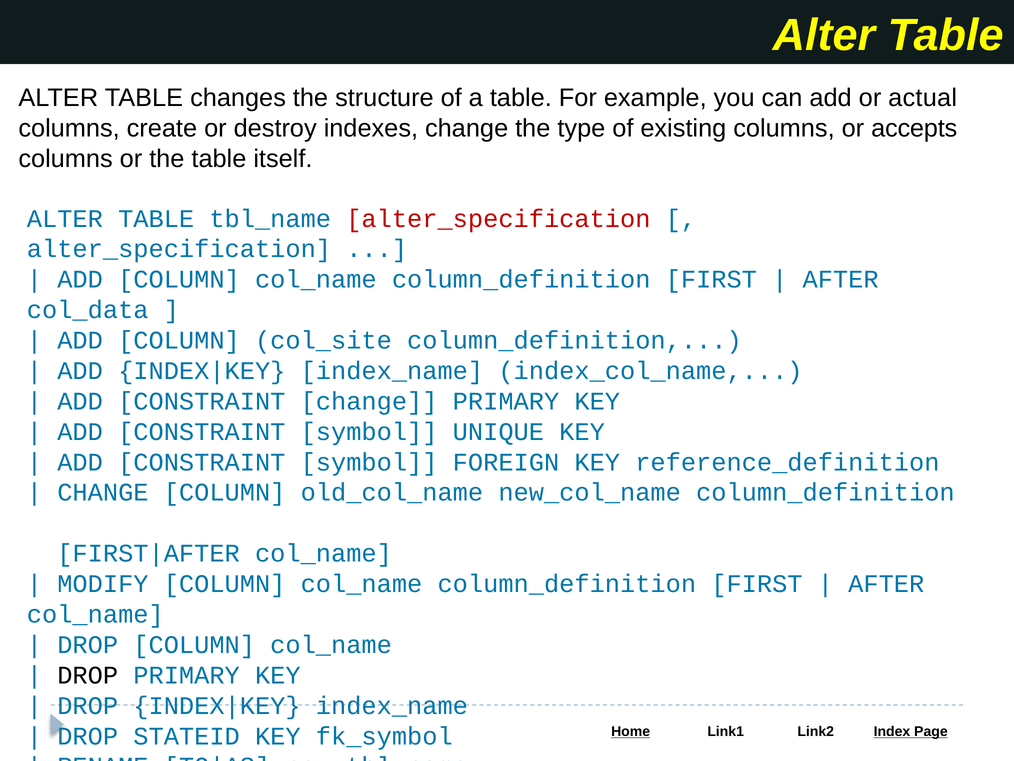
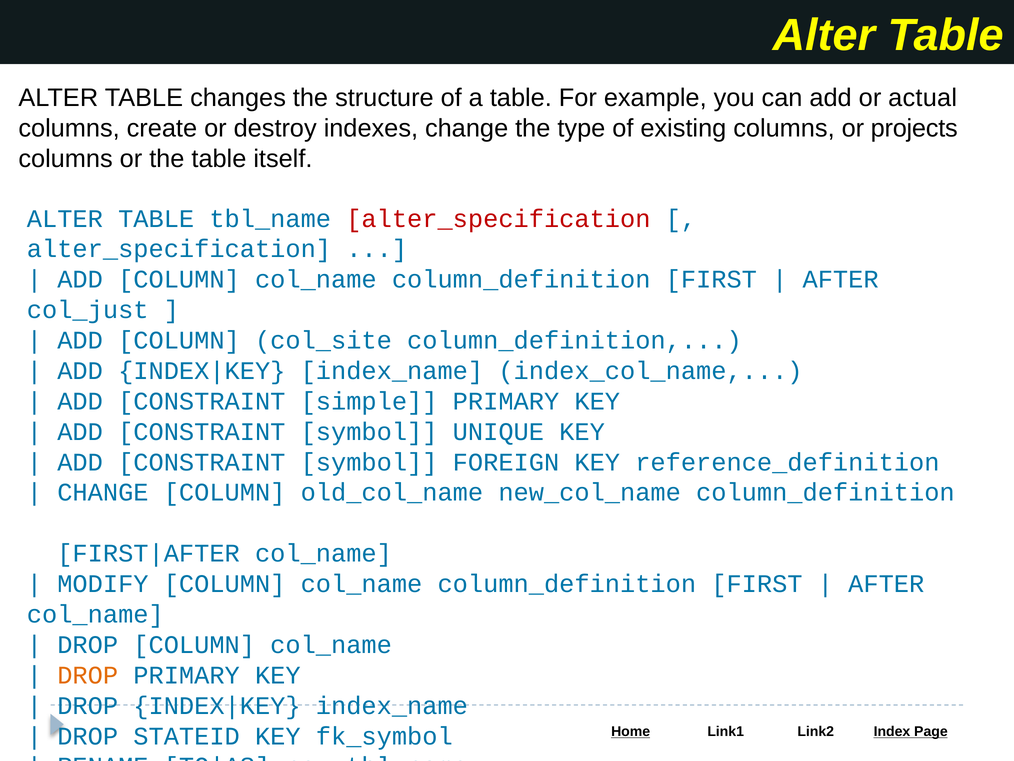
accepts: accepts -> projects (914, 128)
col_data: col_data -> col_just (88, 310)
CONSTRAINT change: change -> simple (369, 401)
DROP colour: black -> orange (88, 675)
